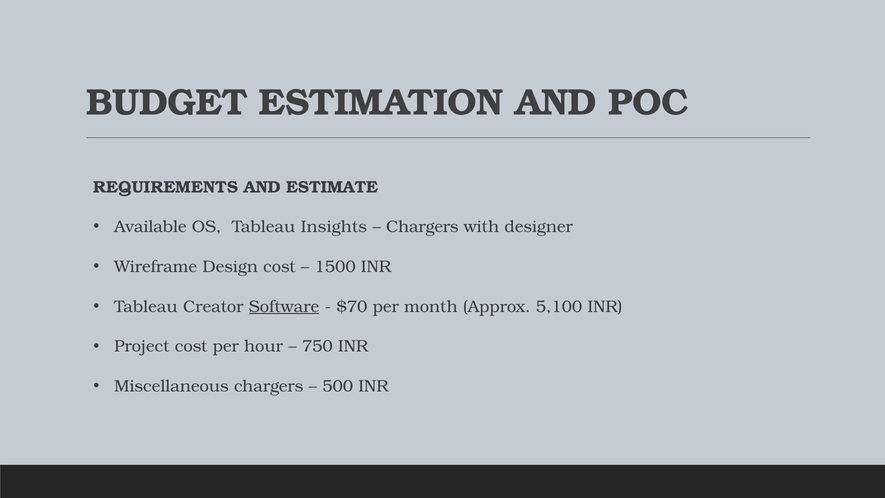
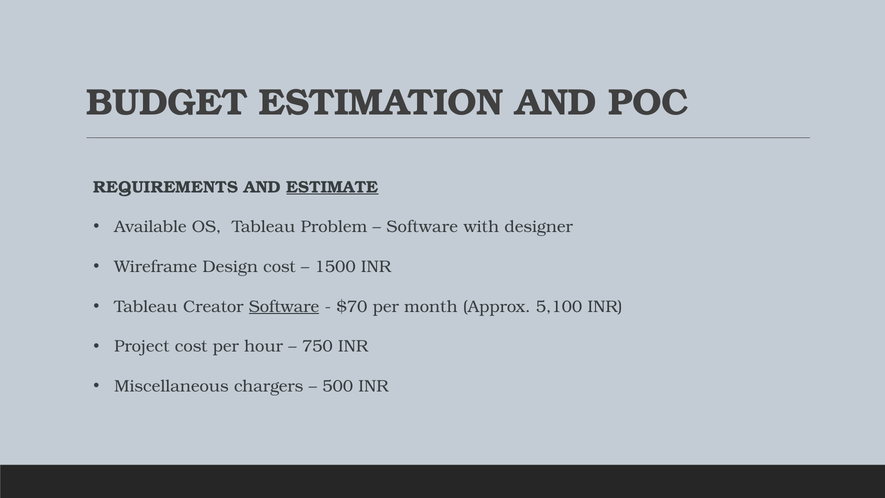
ESTIMATE underline: none -> present (332, 187)
Insights: Insights -> Problem (334, 227)
Chargers: Chargers -> Software (422, 227)
